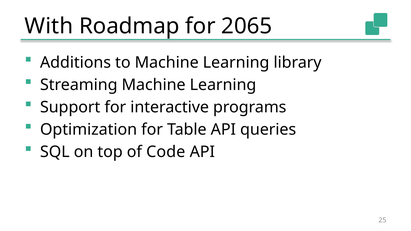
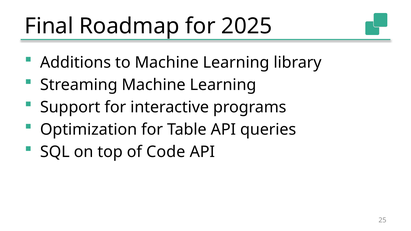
With: With -> Final (49, 26)
2065: 2065 -> 2025 (247, 26)
